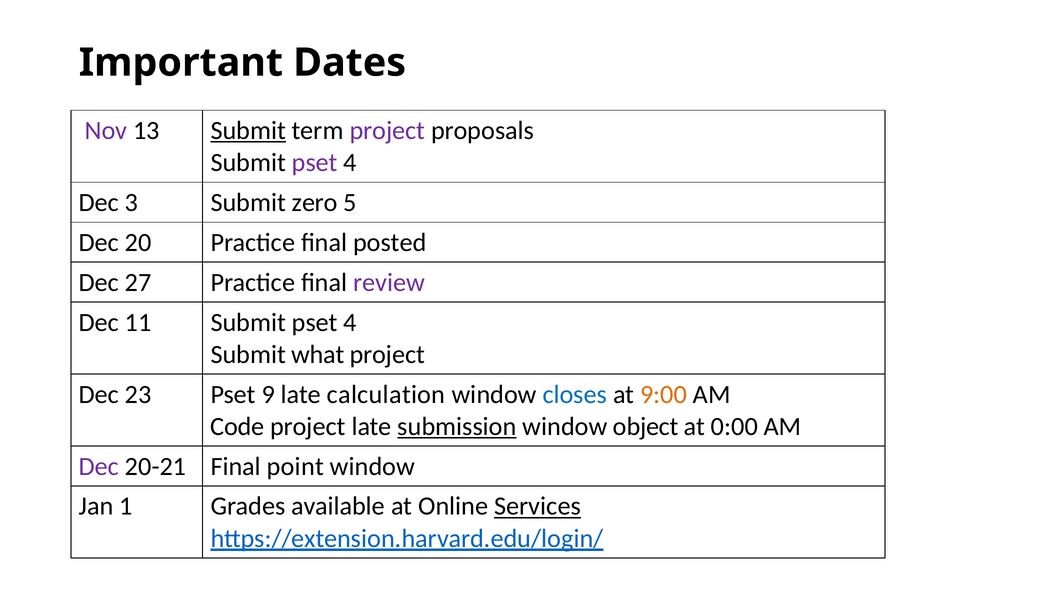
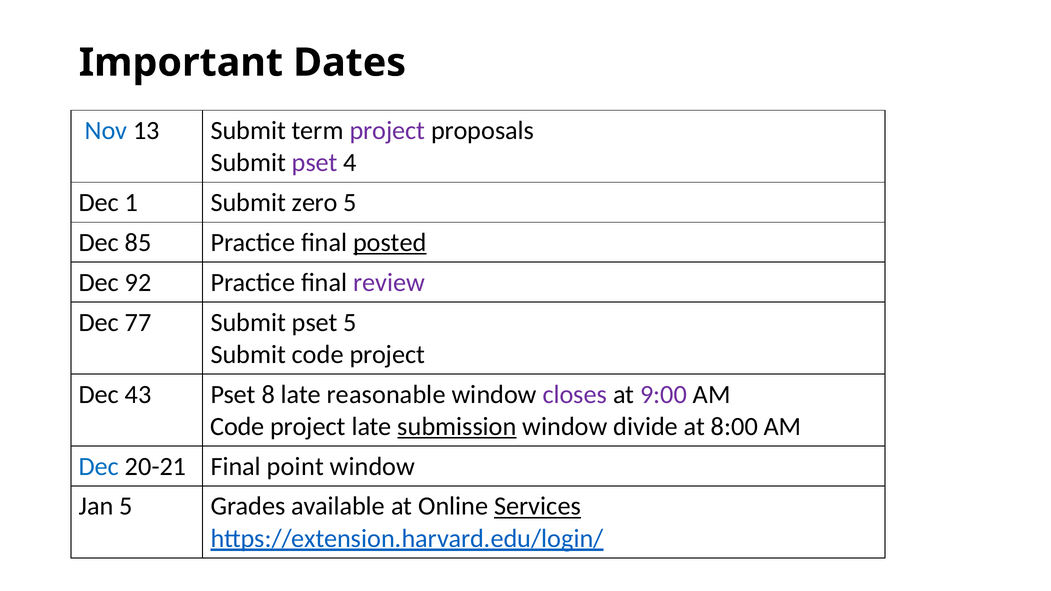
Nov colour: purple -> blue (106, 131)
Submit underline: present -> none (248, 131)
3: 3 -> 1 (132, 203)
20: 20 -> 85 (138, 243)
posted underline: none -> present (390, 243)
27: 27 -> 92 (138, 282)
11: 11 -> 77 (138, 322)
4: 4 -> 5 (350, 322)
Submit what: what -> code (318, 355)
23: 23 -> 43 (138, 394)
9: 9 -> 8 (268, 394)
calculation: calculation -> reasonable (386, 394)
closes colour: blue -> purple (575, 394)
9:00 colour: orange -> purple (664, 394)
object: object -> divide (646, 427)
0:00: 0:00 -> 8:00 (734, 427)
Dec colour: purple -> blue (99, 467)
Jan 1: 1 -> 5 (126, 506)
